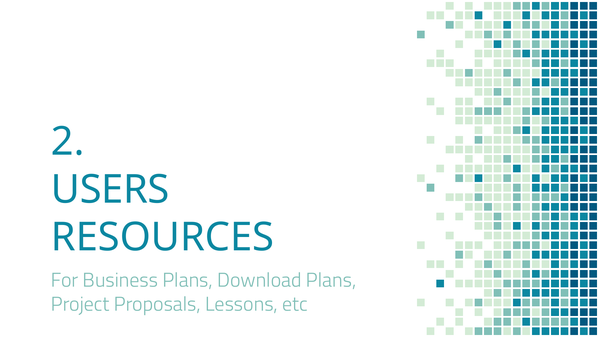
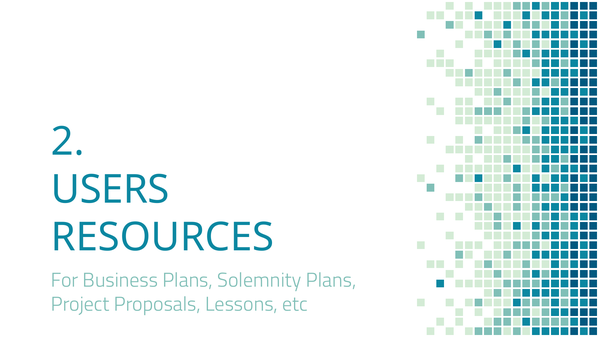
Download: Download -> Solemnity (259, 280)
